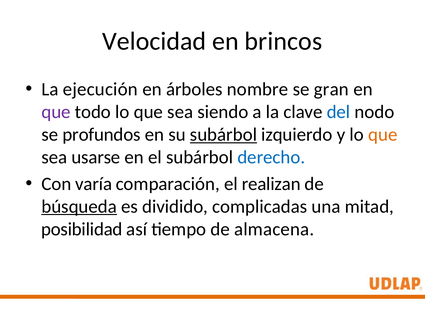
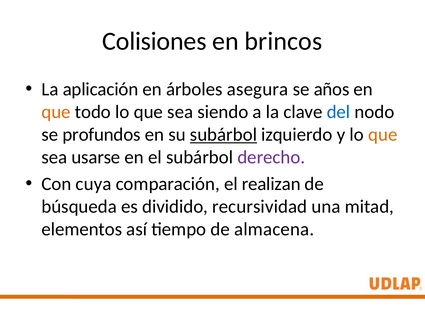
Velocidad: Velocidad -> Colisiones (154, 41)
ejecución: ejecución -> aplicación (100, 89)
nombre: nombre -> asegura (258, 89)
gran: gran -> años (332, 89)
que colour: purple -> orange (56, 112)
derecho colour: blue -> purple (271, 157)
varía: varía -> cuya (94, 184)
búsqueda underline: present -> none (79, 206)
complicadas: complicadas -> recursividad (260, 206)
posibilidad: posibilidad -> elementos (82, 229)
